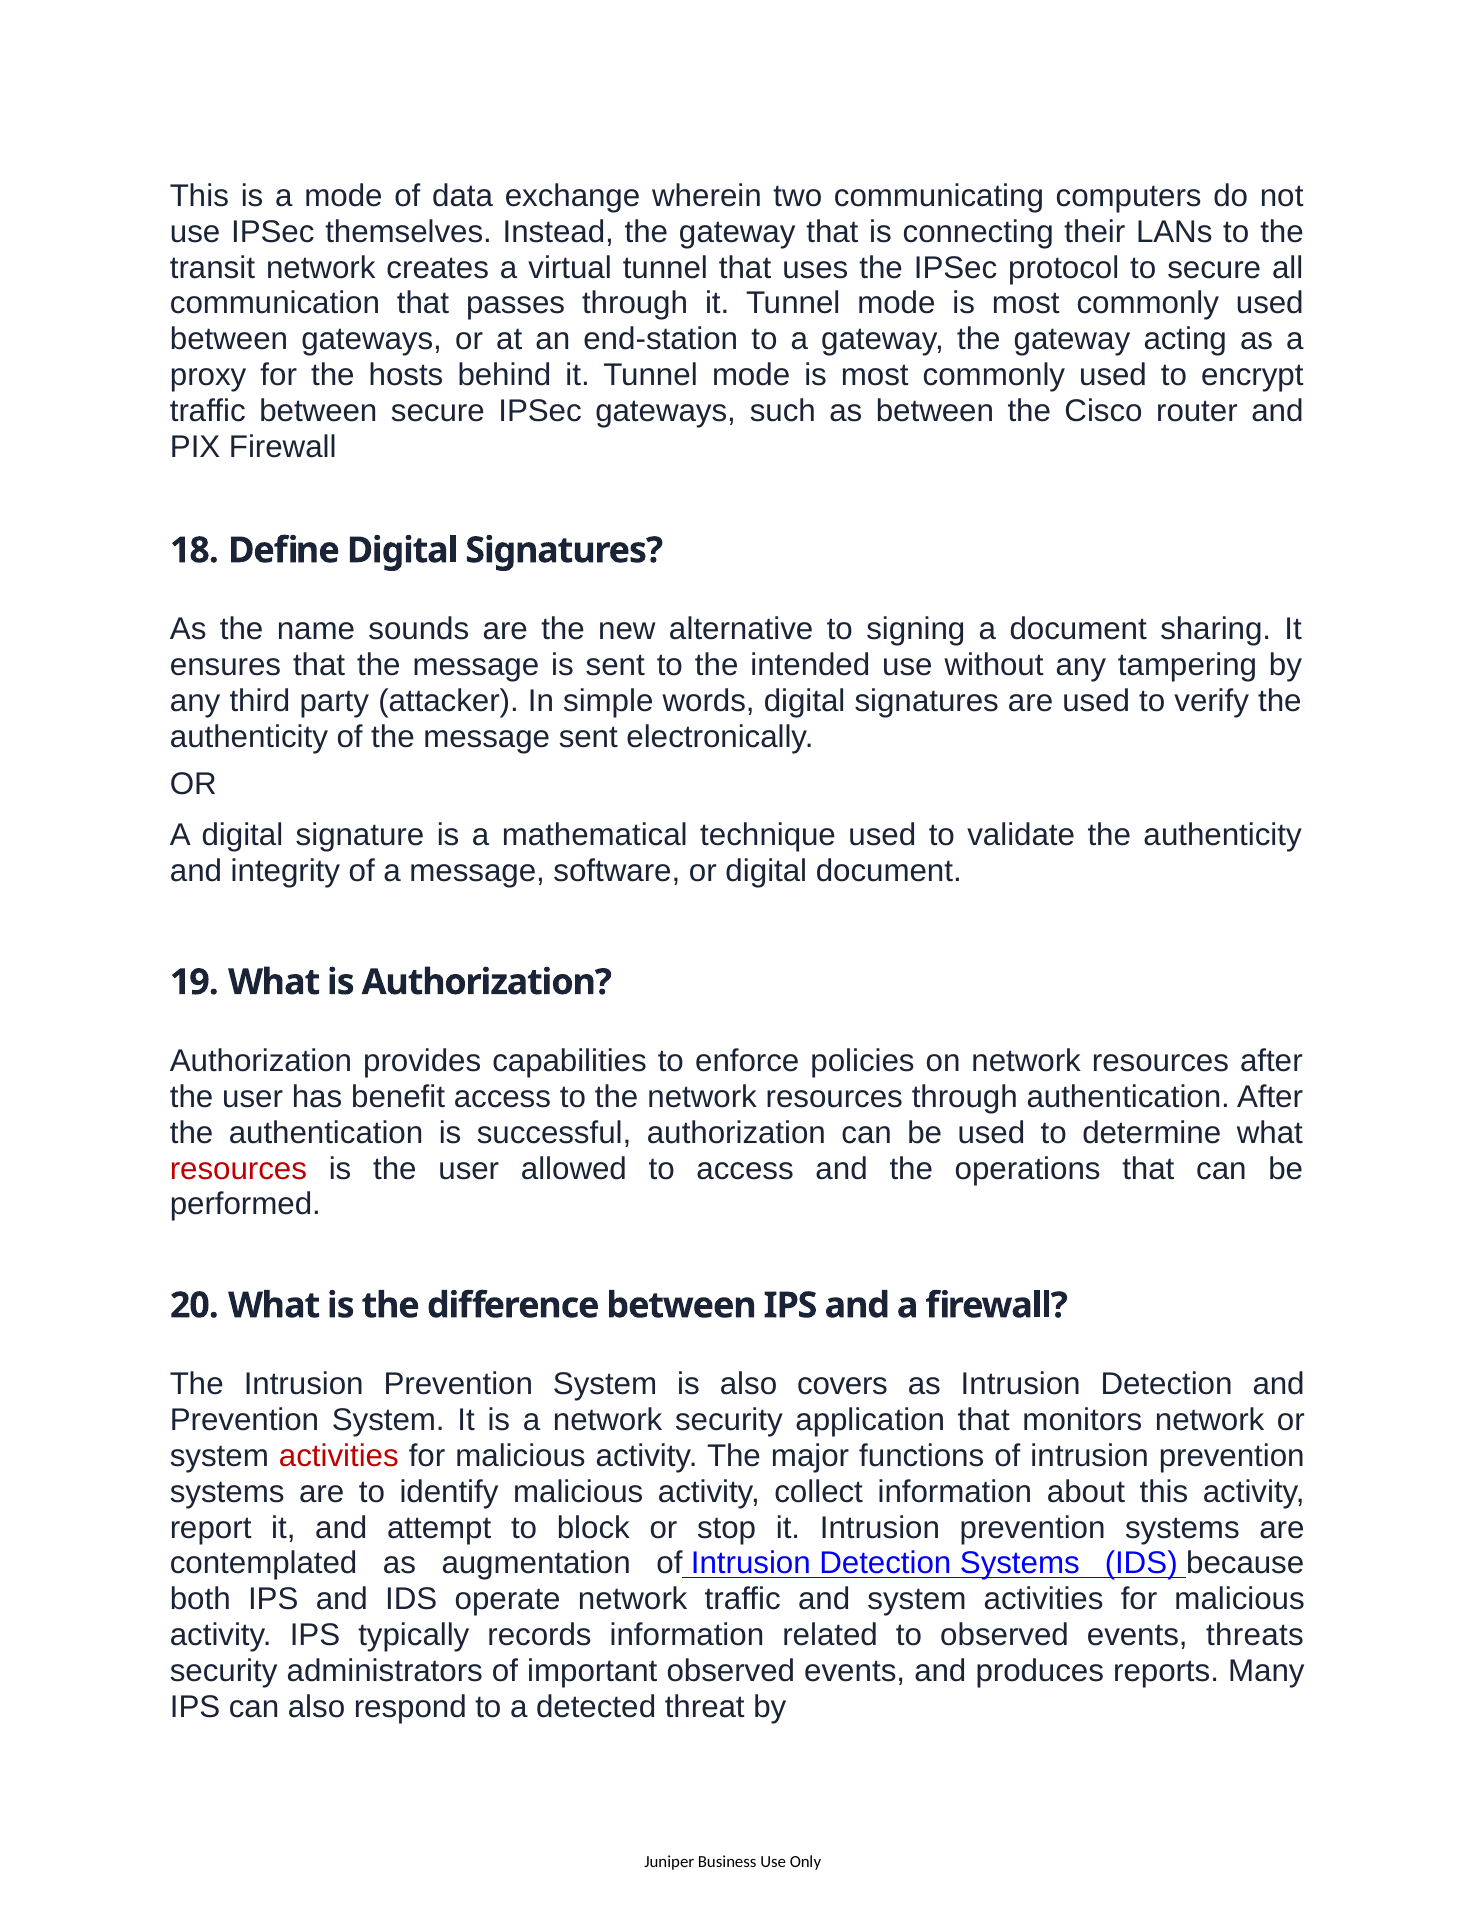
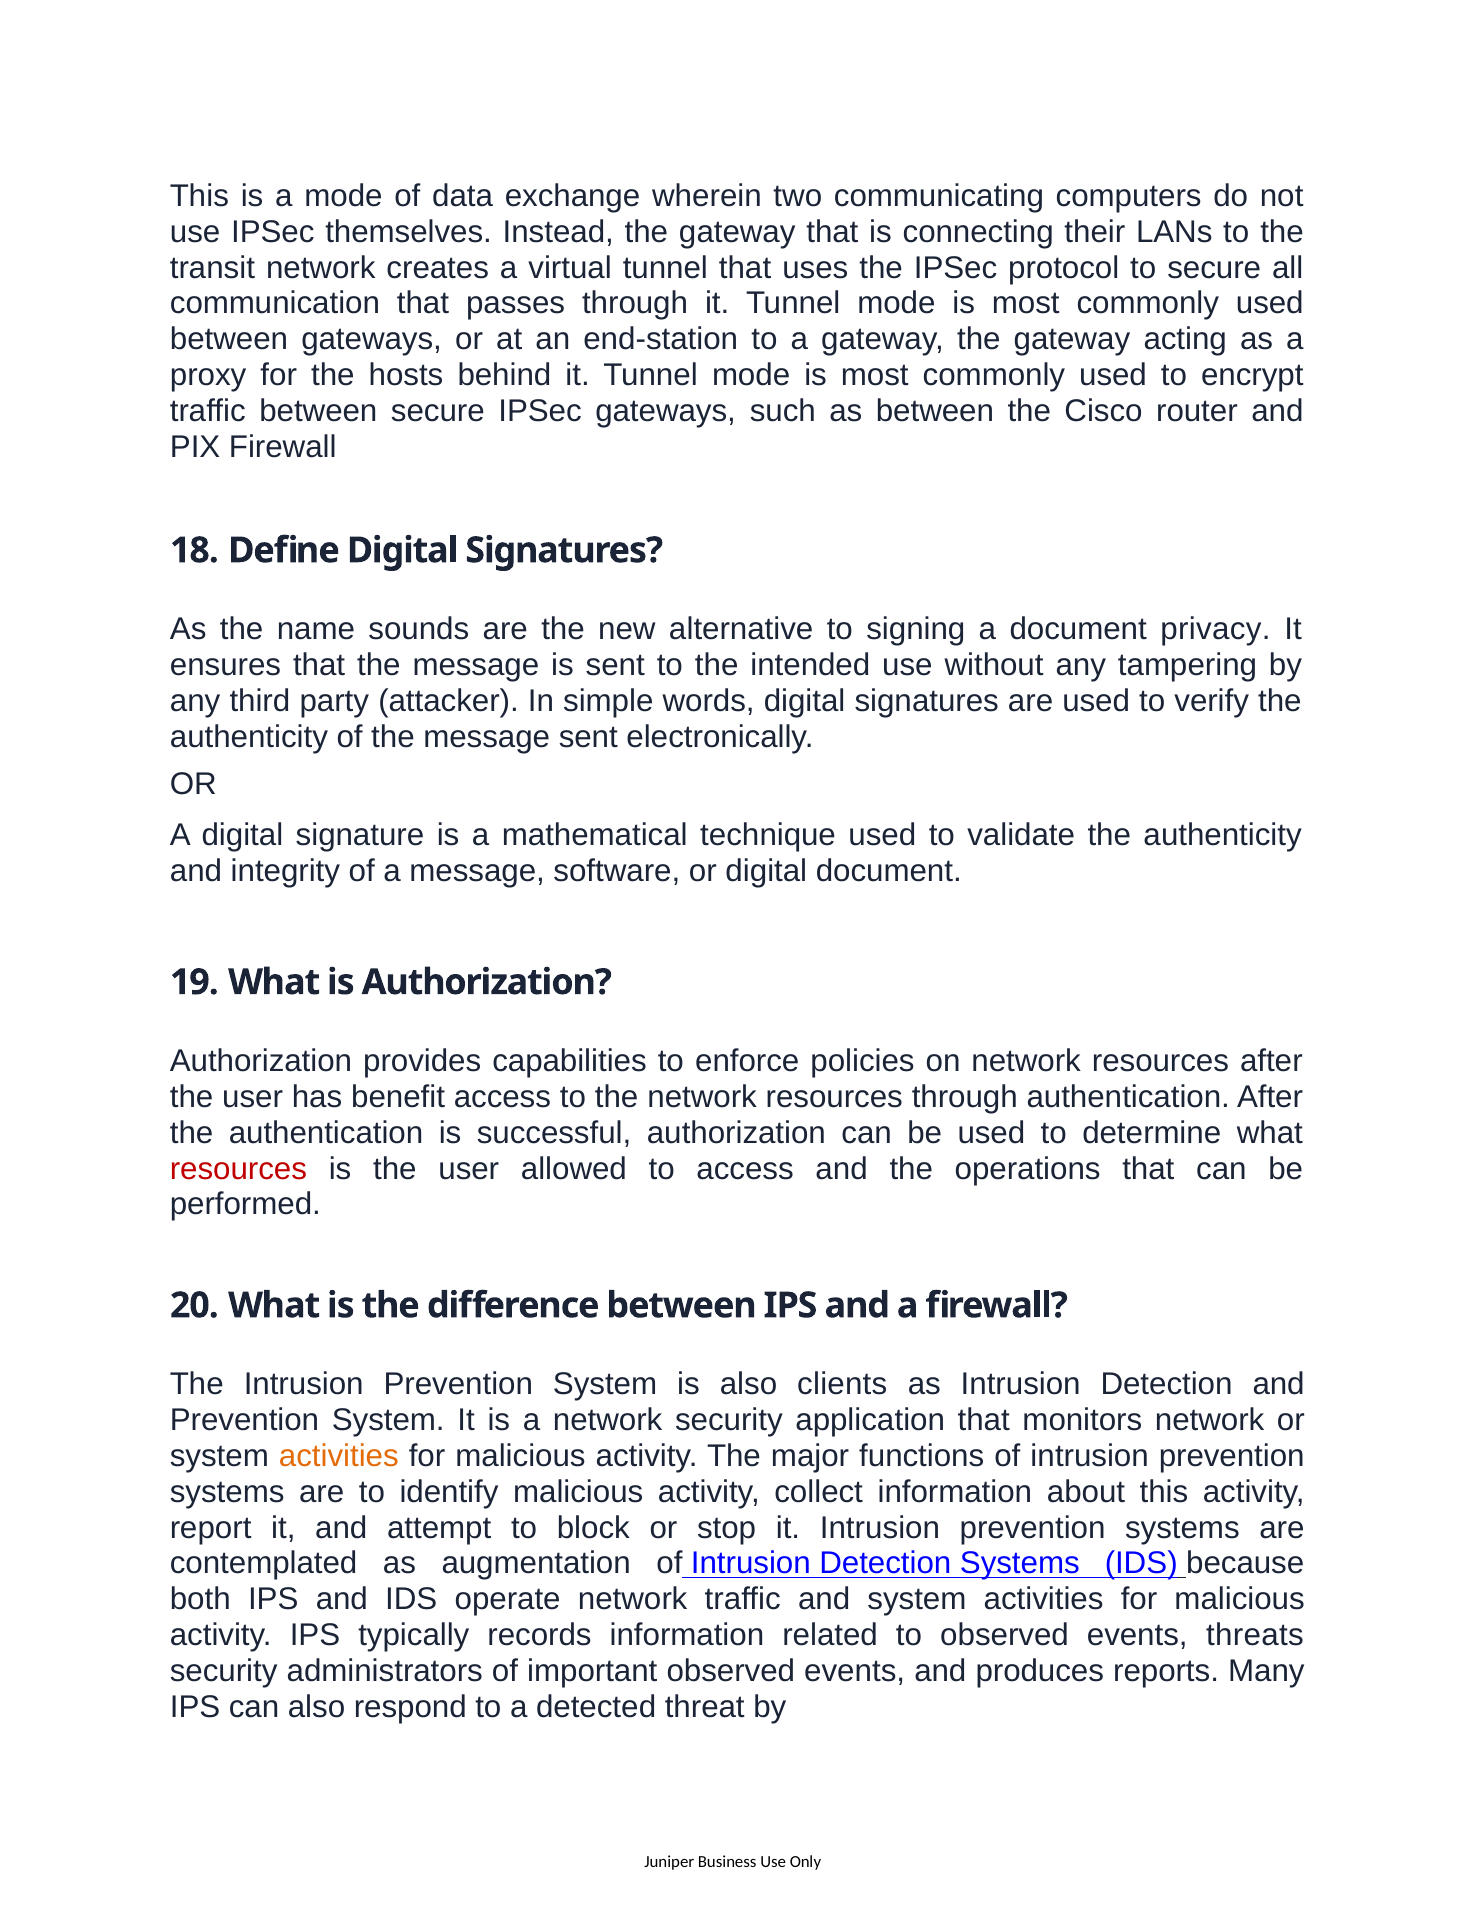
sharing: sharing -> privacy (1215, 629)
covers: covers -> clients (842, 1384)
activities colour: red -> orange (339, 1456)
